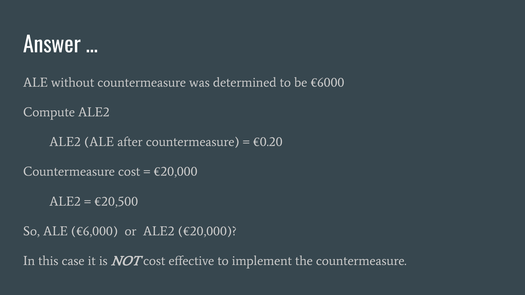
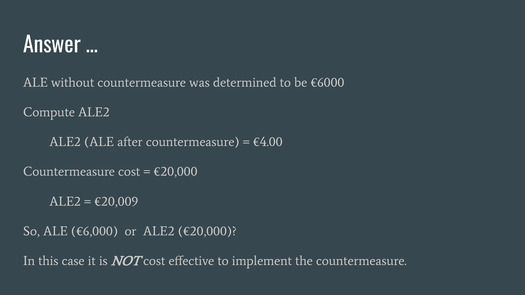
€0.20: €0.20 -> €4.00 (268, 142)
€20,500: €20,500 -> €20,009 (116, 202)
